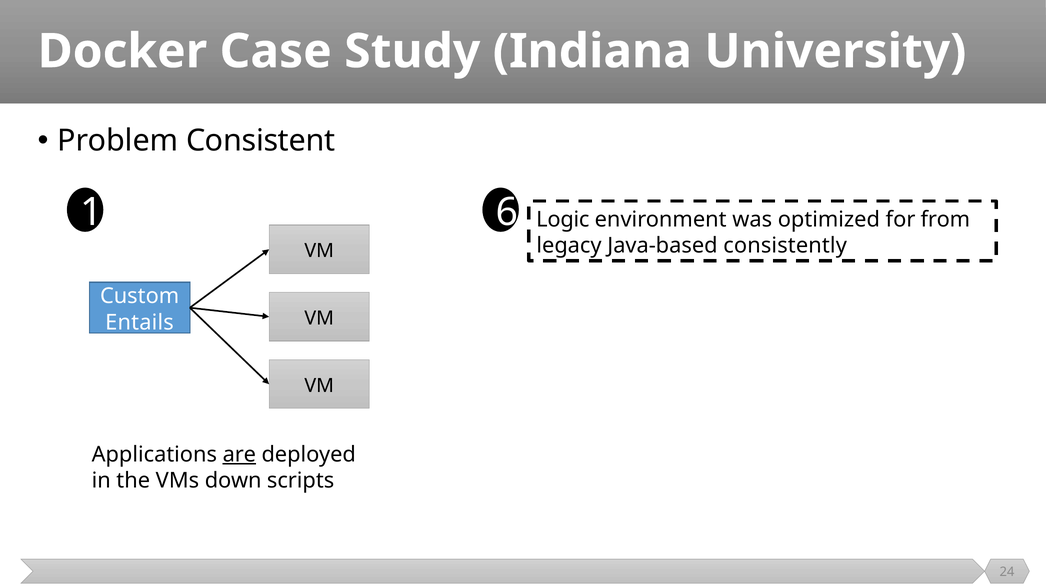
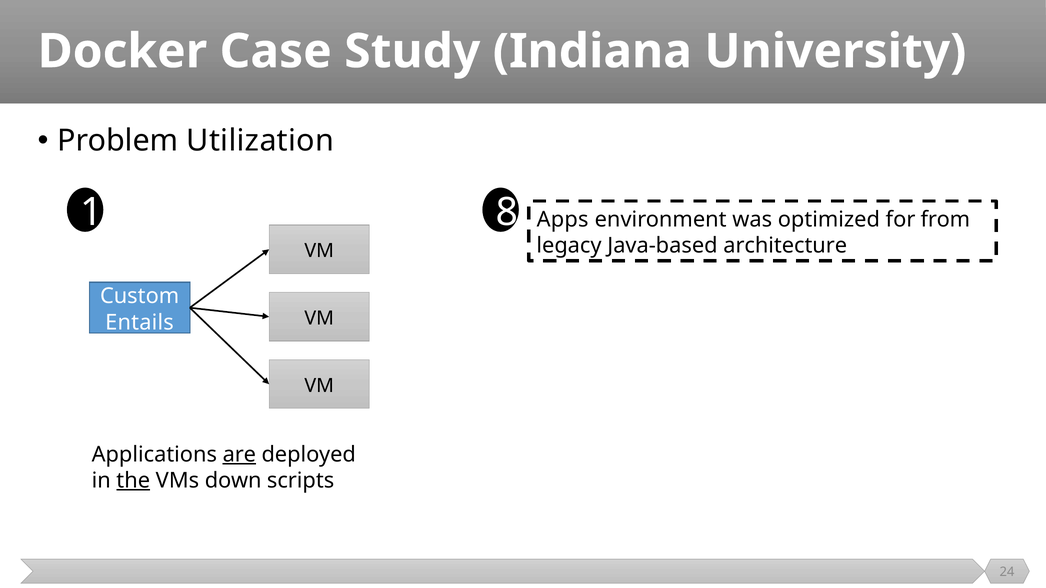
Consistent: Consistent -> Utilization (260, 141)
6: 6 -> 8 (507, 213)
Logic: Logic -> Apps (563, 220)
consistently: consistently -> architecture (785, 246)
the underline: none -> present (133, 481)
